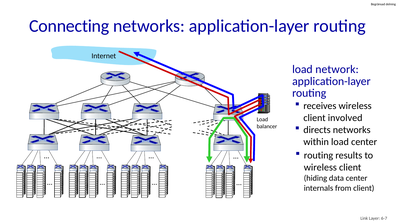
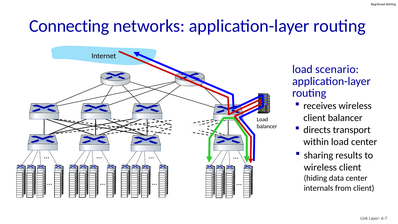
network: network -> scenario (337, 69)
client involved: involved -> balancer (345, 118)
directs networks: networks -> transport (352, 130)
routing: routing -> sharing (319, 155)
